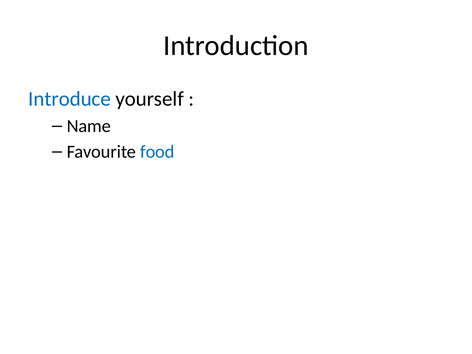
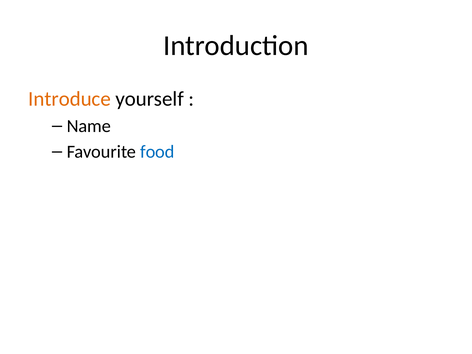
Introduce colour: blue -> orange (70, 99)
